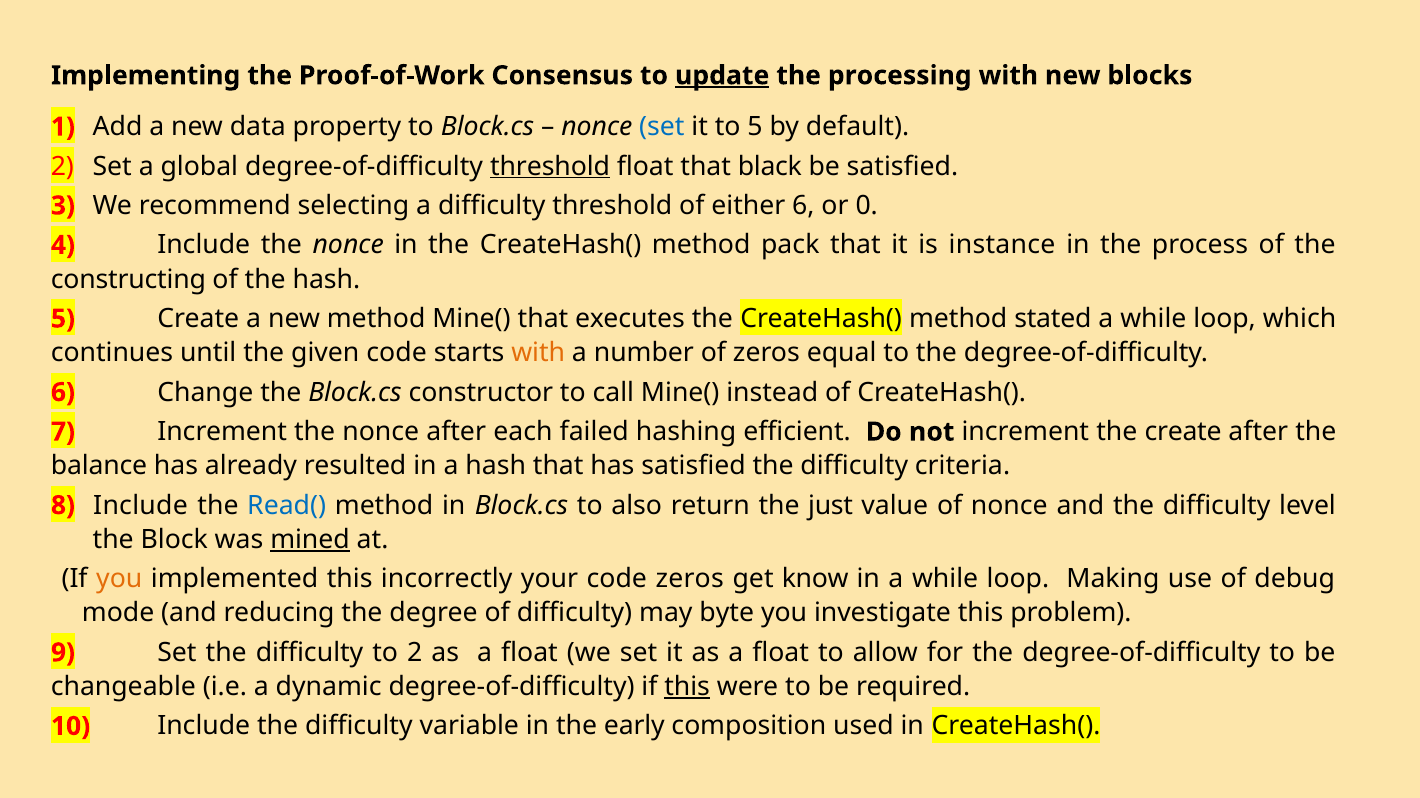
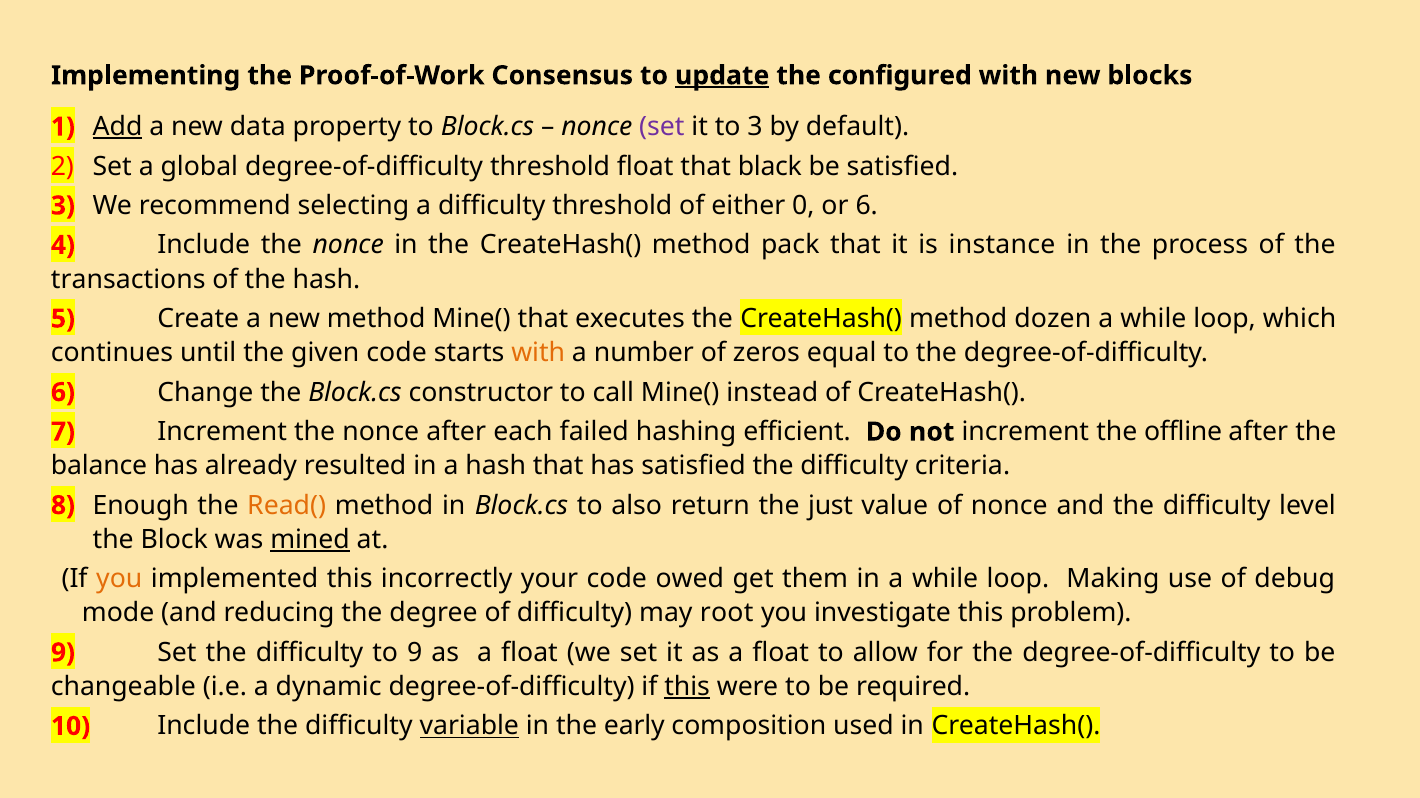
processing: processing -> configured (900, 76)
Add underline: none -> present (118, 127)
set colour: blue -> purple (662, 127)
to 5: 5 -> 3 (755, 127)
threshold underline: present -> none (550, 166)
either 6: 6 -> 0 (803, 206)
or 0: 0 -> 6 (867, 206)
constructing: constructing -> transactions (128, 280)
stated: stated -> dozen (1053, 319)
the create: create -> offline (1183, 432)
8 Include: Include -> Enough (141, 506)
Read( colour: blue -> orange (287, 506)
code zeros: zeros -> owed (690, 580)
know: know -> them (815, 580)
byte: byte -> root (727, 614)
to 2: 2 -> 9 (415, 653)
variable underline: none -> present (469, 727)
